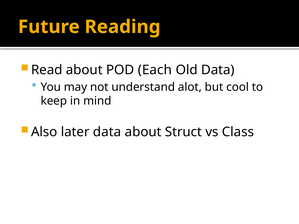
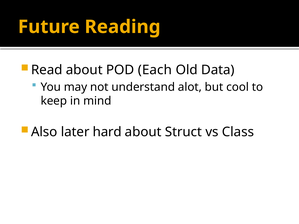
later data: data -> hard (107, 132)
